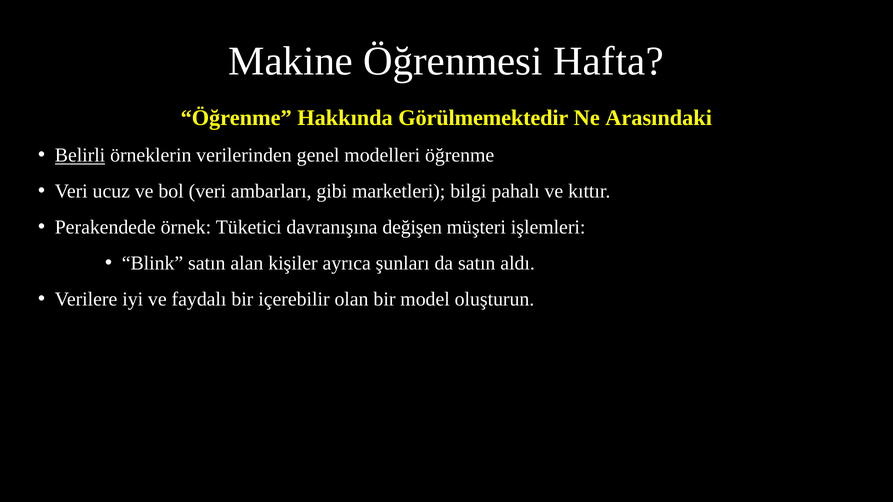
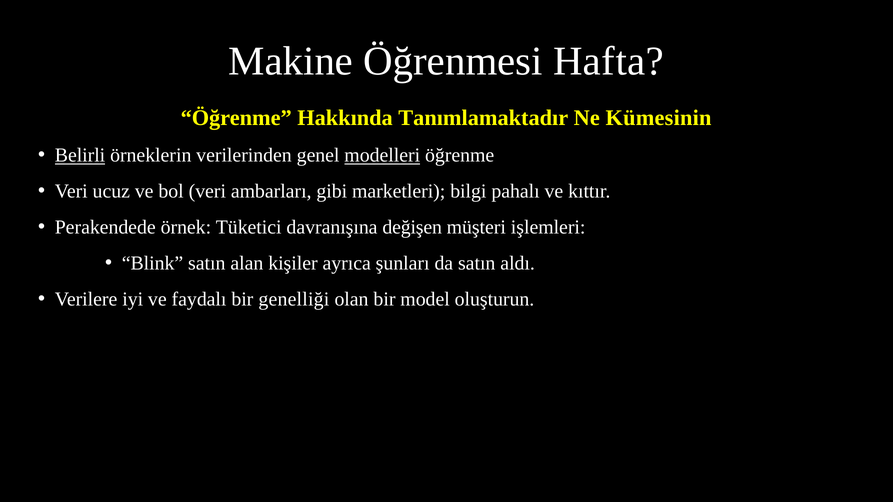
Görülmemektedir: Görülmemektedir -> Tanımlamaktadır (483, 118)
Arasındaki: Arasındaki -> Kümesinin (659, 118)
modelleri underline: none -> present (382, 155)
içerebilir: içerebilir -> genelliği (294, 300)
